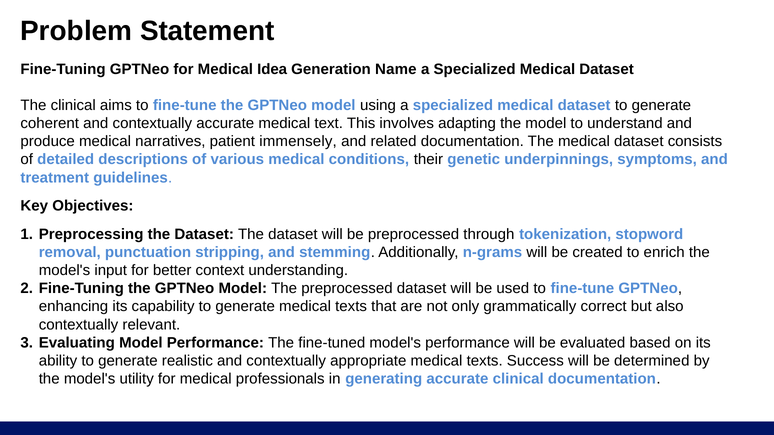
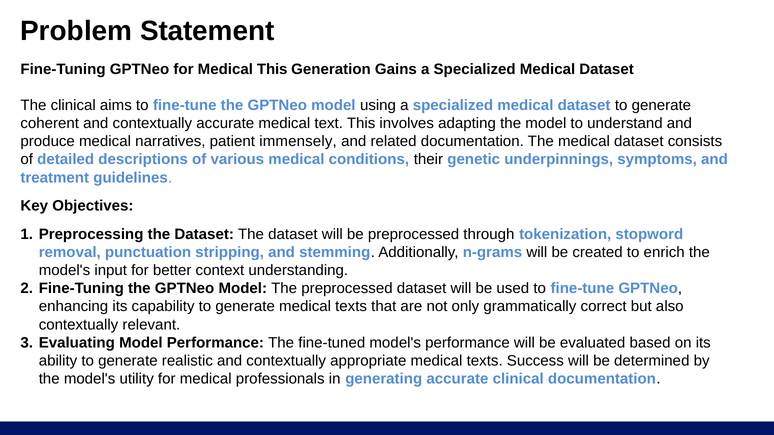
Medical Idea: Idea -> This (272, 69)
Name: Name -> Gains (396, 69)
